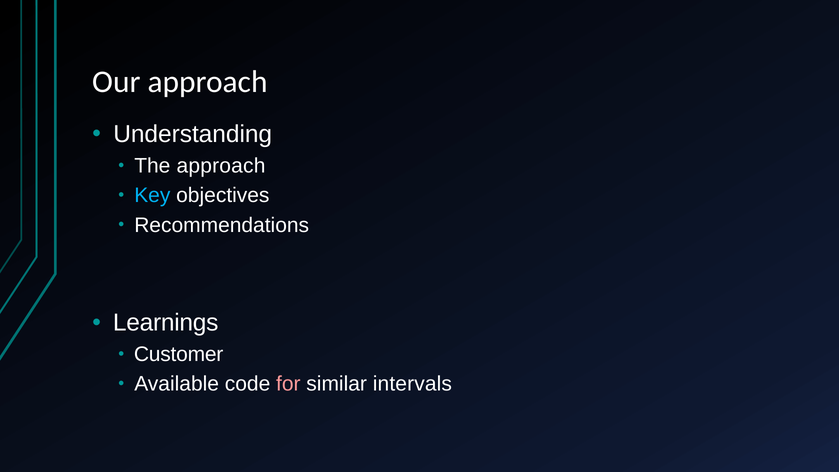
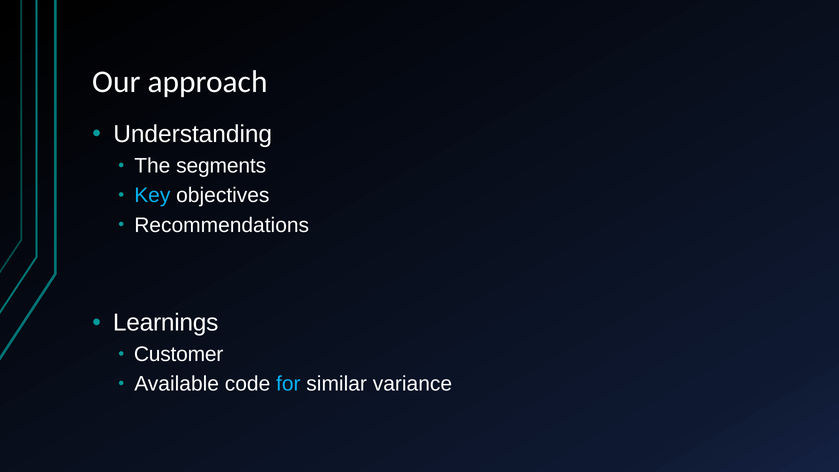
The approach: approach -> segments (221, 166)
for colour: pink -> light blue (288, 384)
intervals: intervals -> variance (412, 384)
